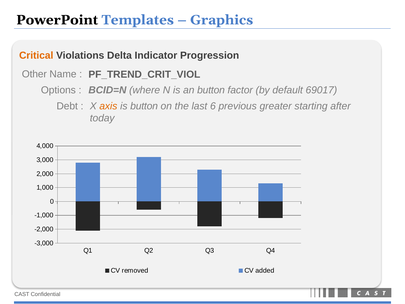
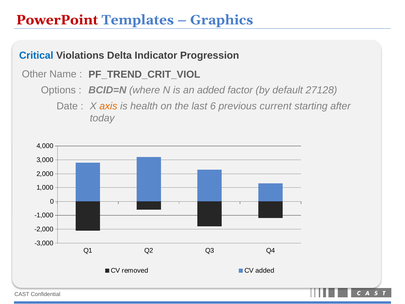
PowerPoint colour: black -> red (57, 20)
Critical colour: orange -> blue (36, 55)
an button: button -> added (211, 90)
69017: 69017 -> 27128 (321, 90)
Debt: Debt -> Date (67, 106)
is button: button -> health (144, 106)
greater: greater -> current (276, 106)
